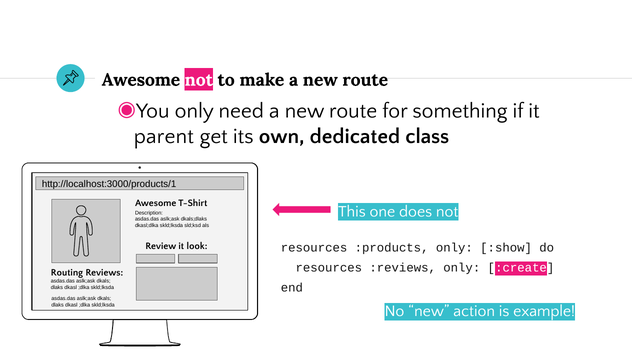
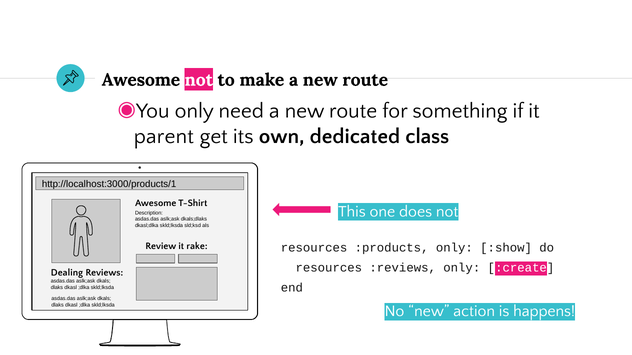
look: look -> rake (197, 246)
Routing: Routing -> Dealing (67, 273)
example: example -> happens (544, 312)
